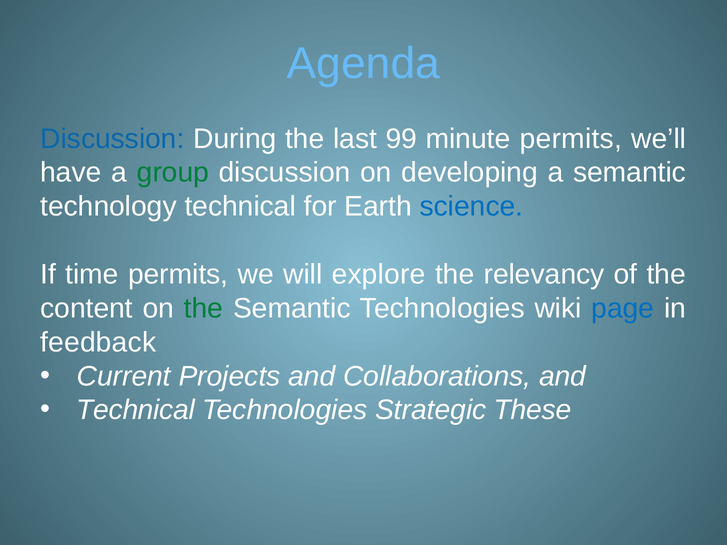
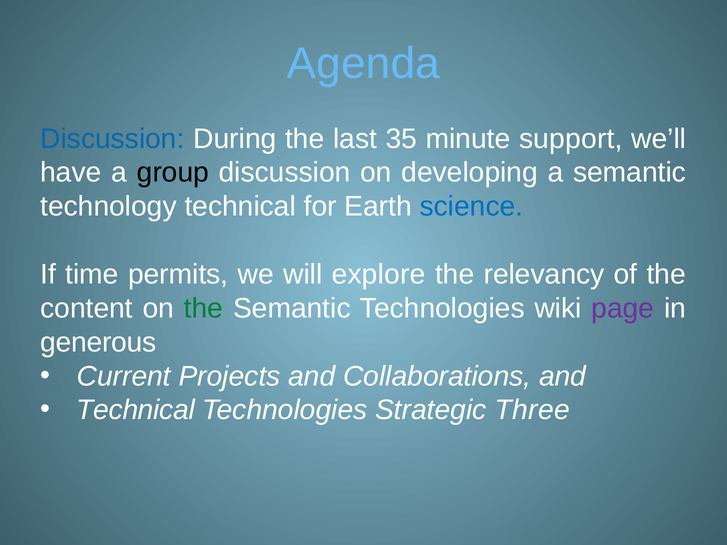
99: 99 -> 35 (401, 139)
minute permits: permits -> support (571, 139)
group colour: green -> black (173, 173)
page colour: blue -> purple (623, 309)
feedback: feedback -> generous (98, 342)
These: These -> Three (532, 410)
